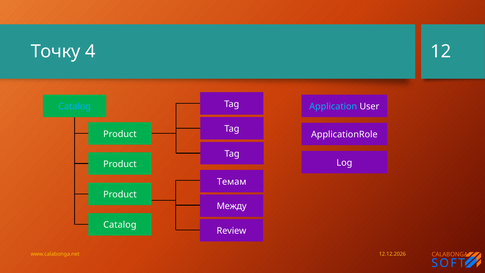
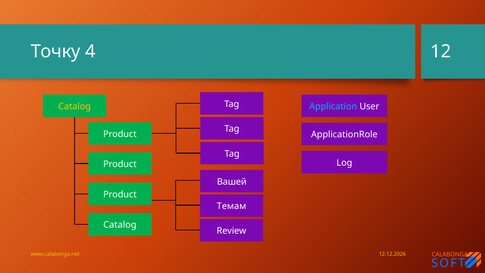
Catalog colour: light blue -> yellow (75, 106)
Темам: Темам -> Вашей (232, 182)
Между: Между -> Темам (232, 206)
